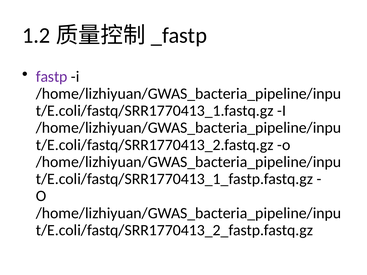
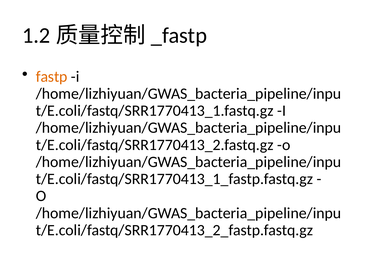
fastp colour: purple -> orange (52, 77)
